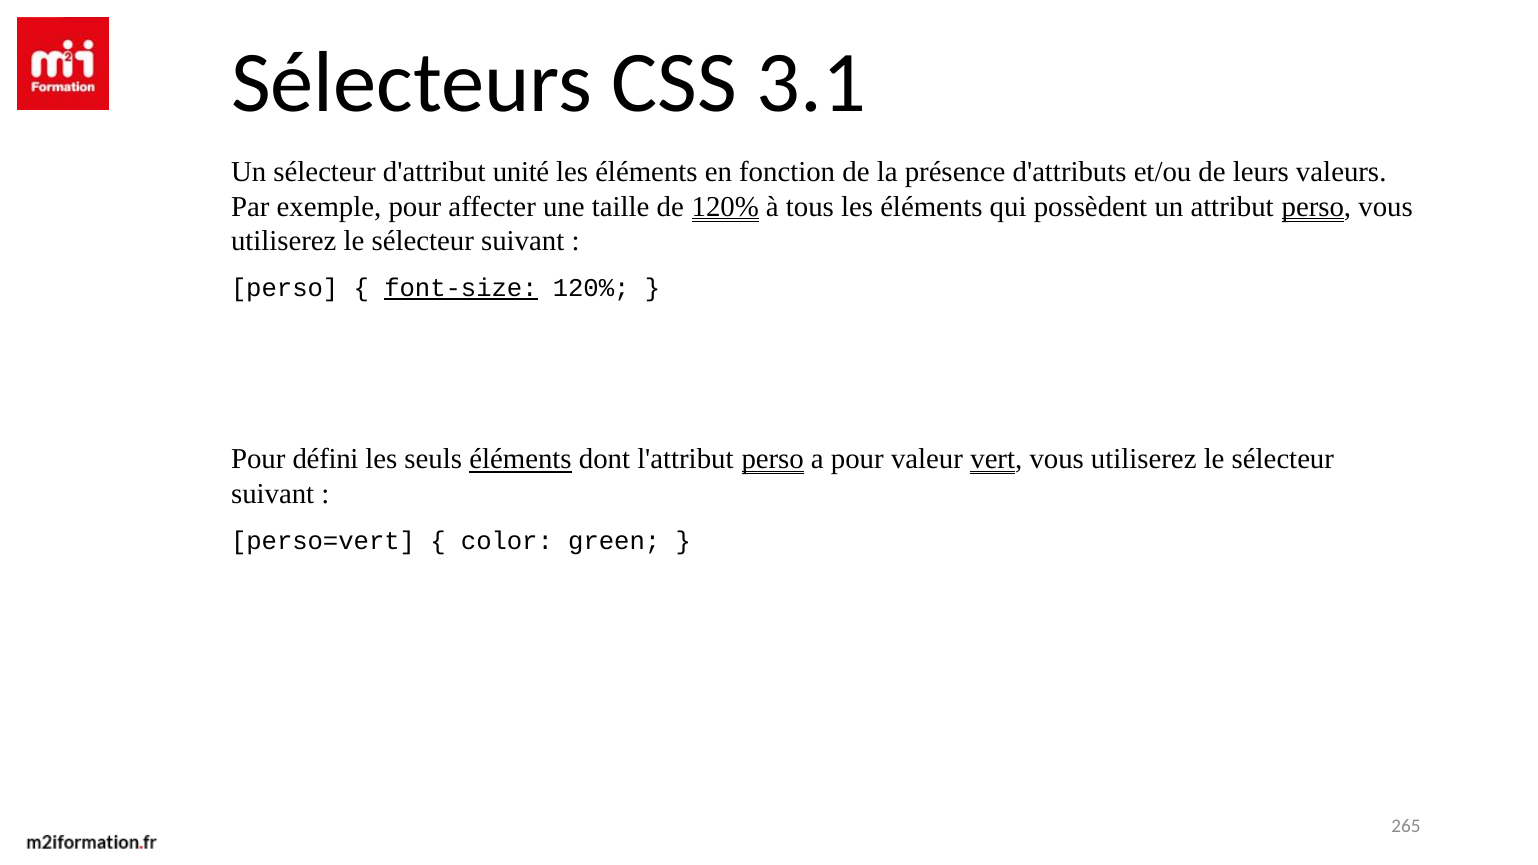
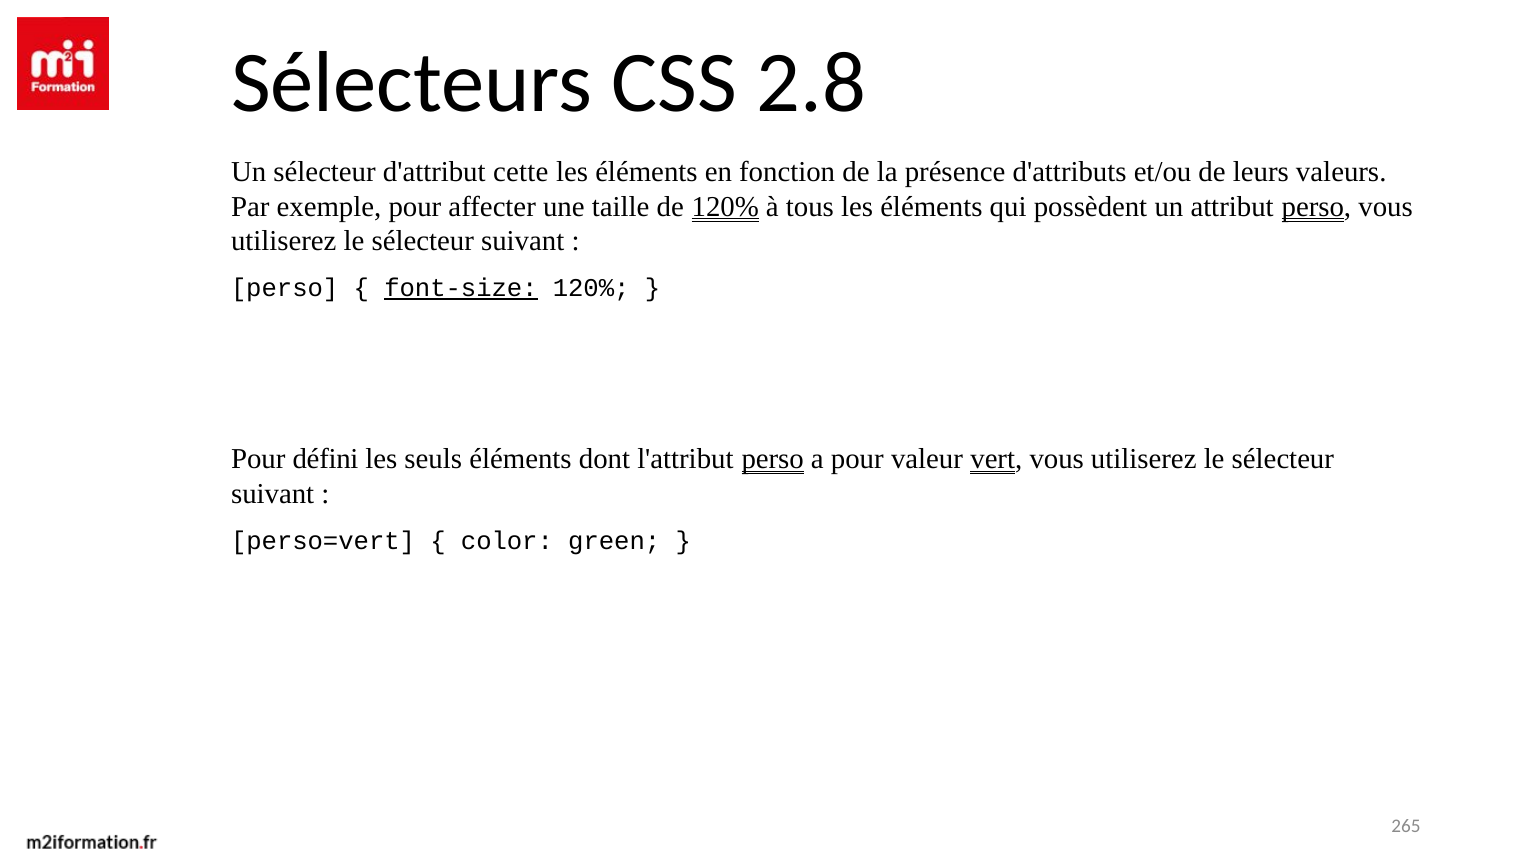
3.1: 3.1 -> 2.8 (811, 83)
unité: unité -> cette (521, 172)
éléments underline: present -> none (521, 459)
